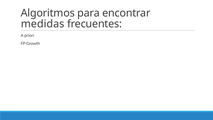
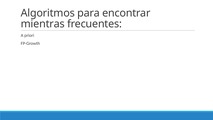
medidas: medidas -> mientras (43, 24)
